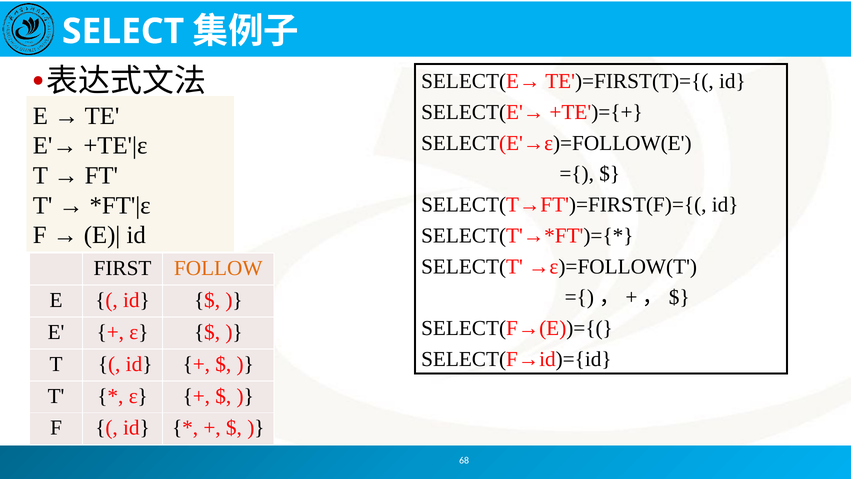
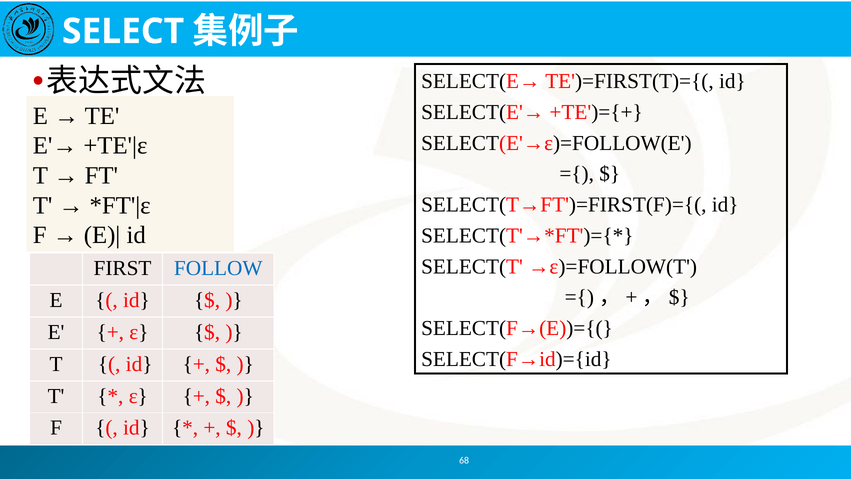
FOLLOW colour: orange -> blue (218, 268)
